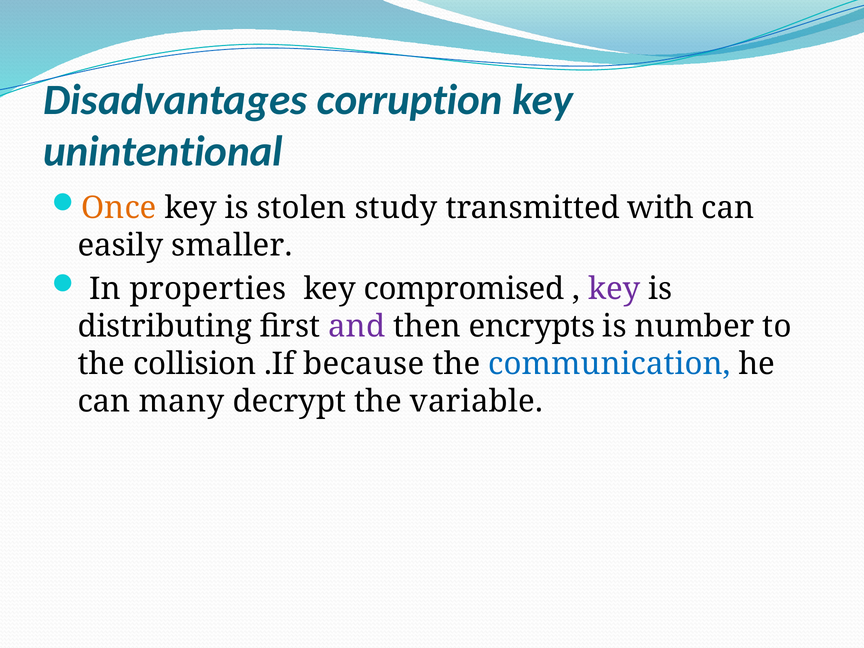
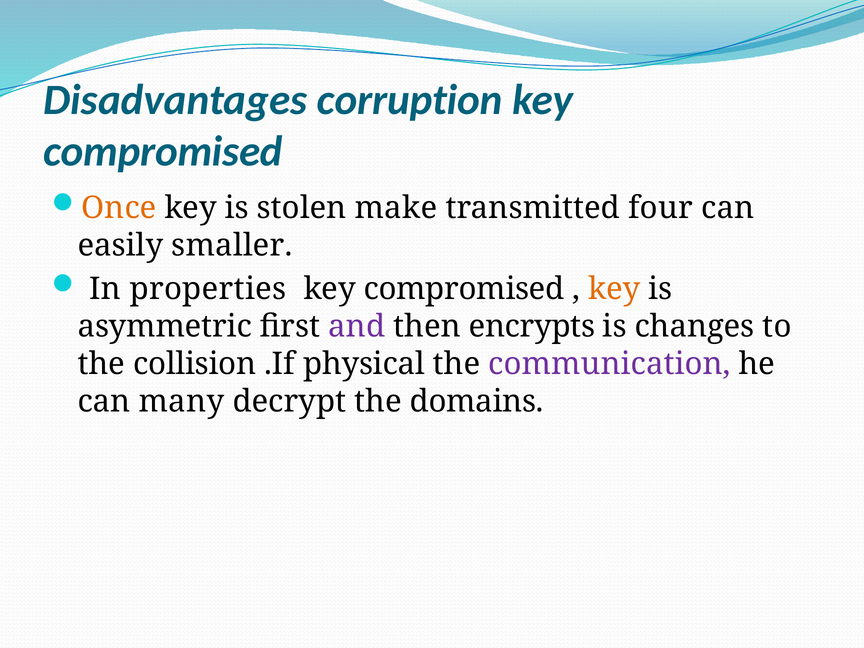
unintentional: unintentional -> compromised (163, 152)
study: study -> make (396, 208)
with: with -> four (661, 208)
key colour: purple -> orange (614, 289)
distributing: distributing -> asymmetric (165, 326)
number: number -> changes (695, 326)
because: because -> physical (364, 364)
communication colour: blue -> purple (609, 364)
variable: variable -> domains (477, 401)
